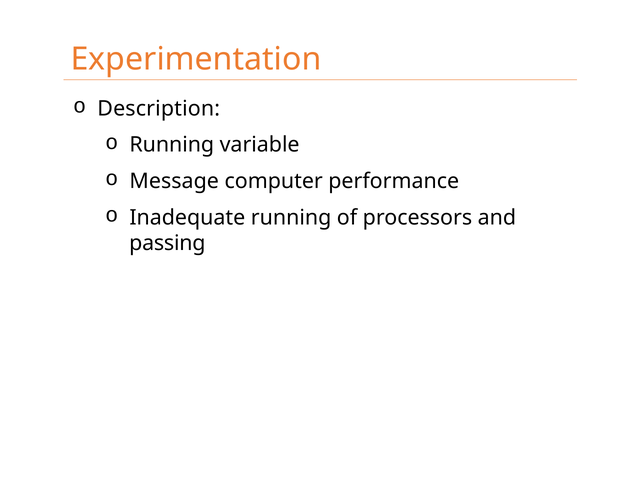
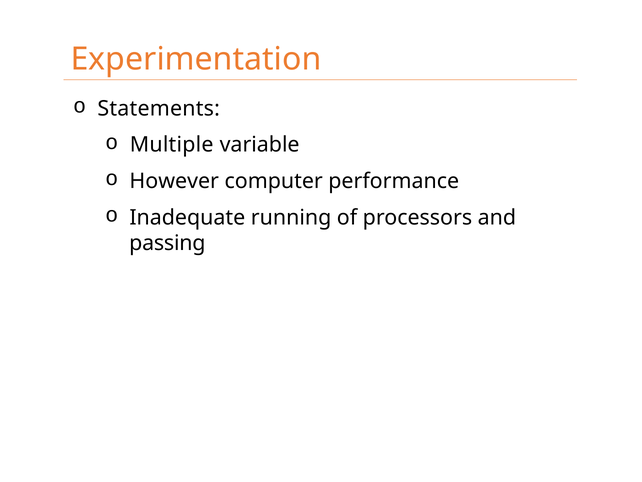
Description: Description -> Statements (159, 108)
Running: Running -> Multiple (172, 145)
Message: Message -> However (174, 181)
